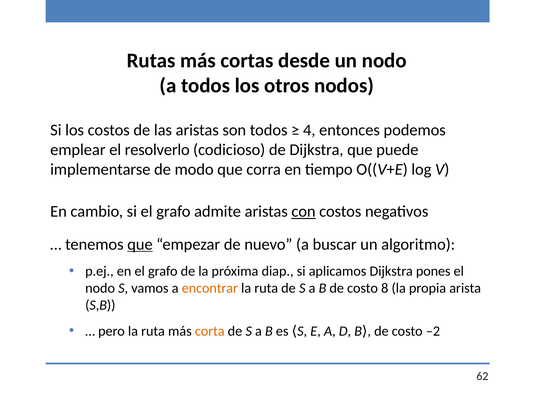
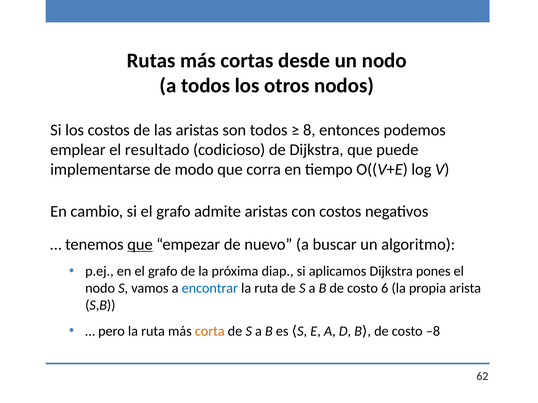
4: 4 -> 8 (309, 130)
resolverlo: resolverlo -> resultado (157, 150)
con underline: present -> none (304, 212)
encontrar colour: orange -> blue (210, 289)
8: 8 -> 6 (385, 289)
–2: –2 -> –8 (433, 331)
